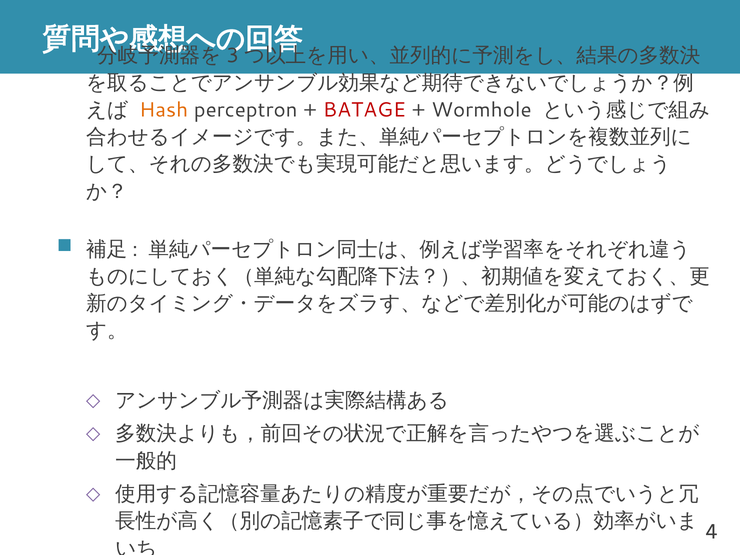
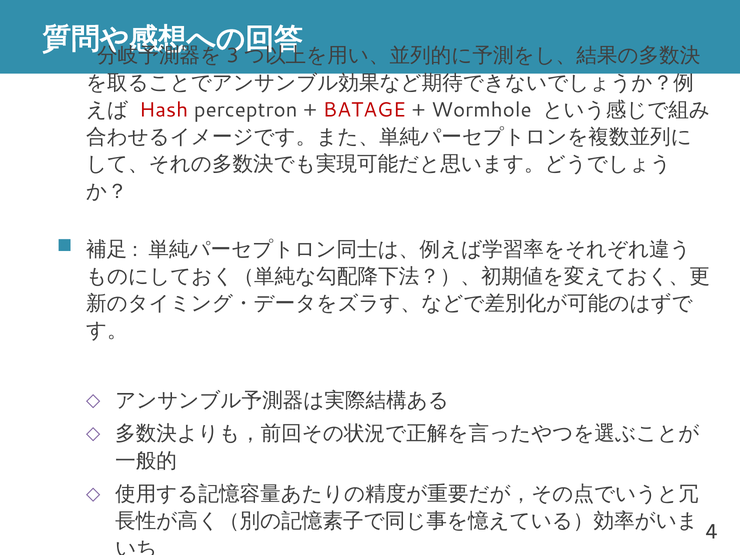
Hash colour: orange -> red (164, 110)
